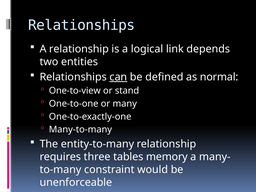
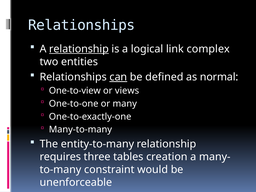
relationship underline: none -> present (79, 49)
depends: depends -> complex (208, 49)
stand: stand -> views (127, 91)
memory: memory -> creation (167, 157)
